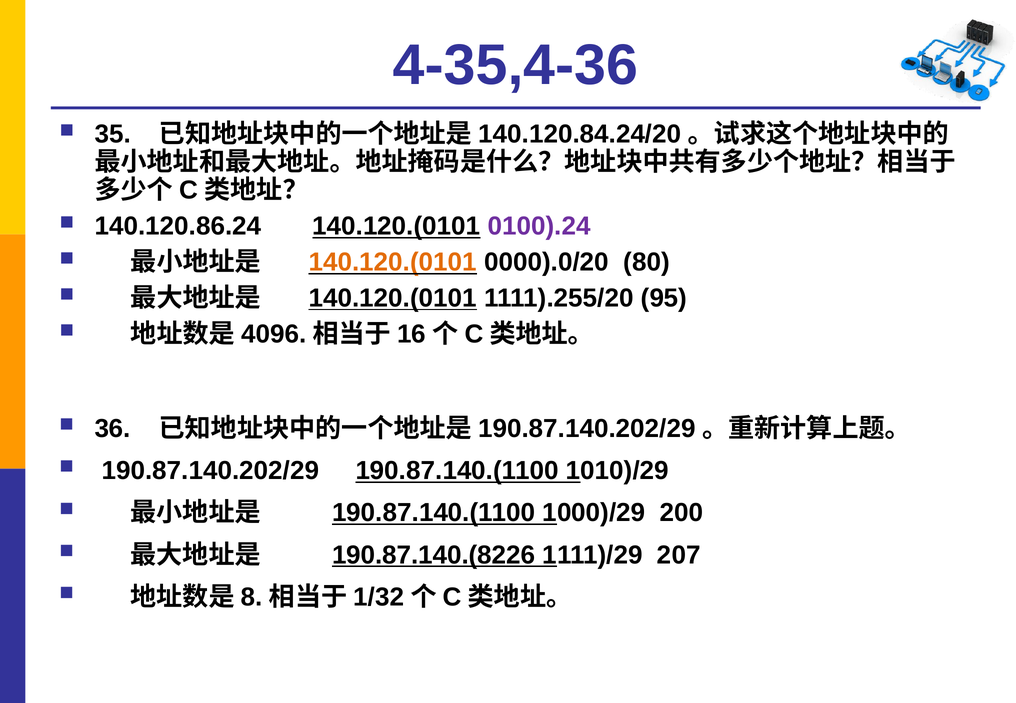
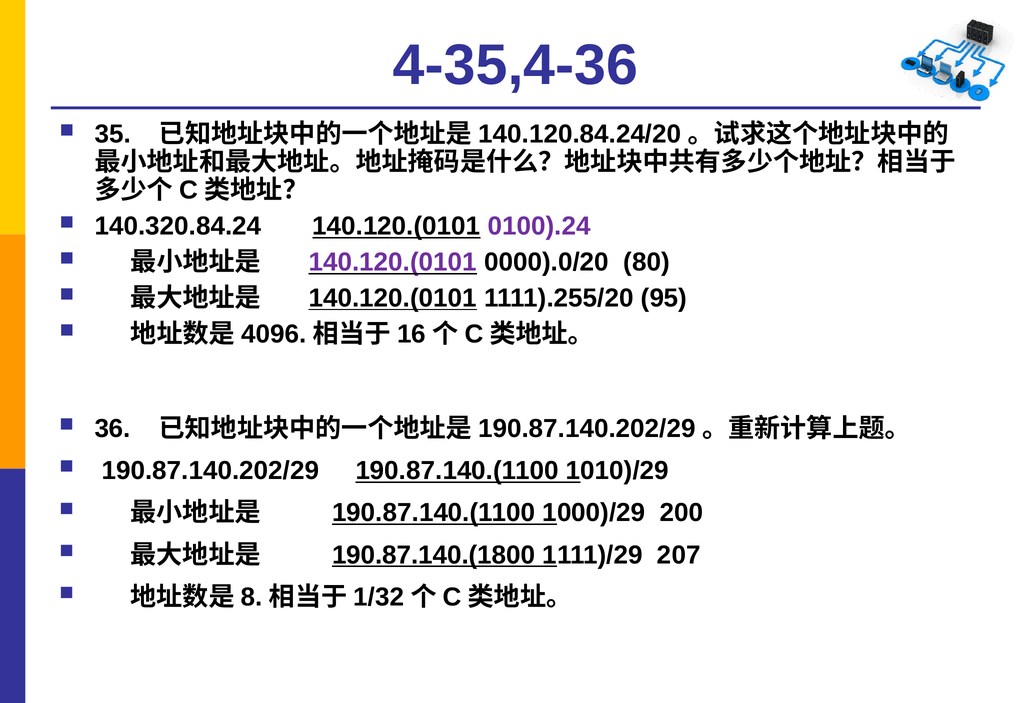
140.120.86.24: 140.120.86.24 -> 140.320.84.24 (178, 226)
140.120.(0101 colour: orange -> purple (393, 262)
190.87.140.(8226: 190.87.140.(8226 -> 190.87.140.(1800 (434, 555)
